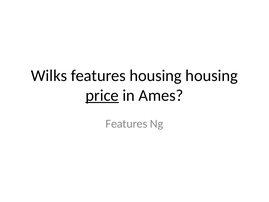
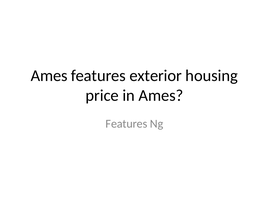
Wilks: Wilks -> Ames (49, 76)
features housing: housing -> exterior (156, 76)
price underline: present -> none (102, 95)
